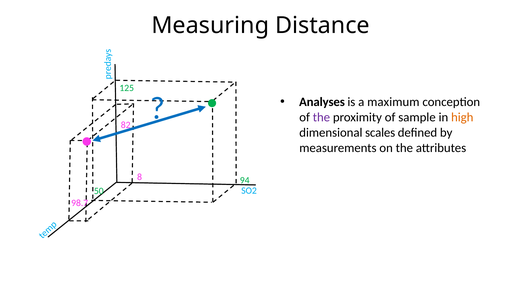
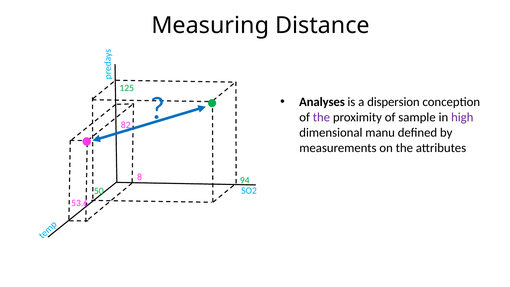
maximum: maximum -> dispersion (393, 102)
high colour: orange -> purple (462, 117)
scales: scales -> manu (380, 132)
98.7: 98.7 -> 53.6 (80, 203)
